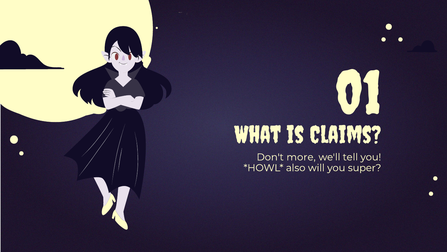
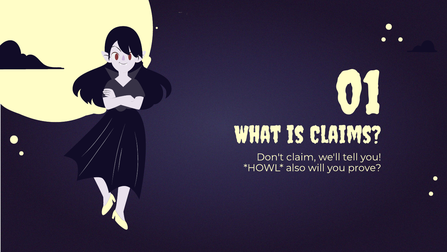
more: more -> claim (301, 157)
super: super -> prove (365, 168)
